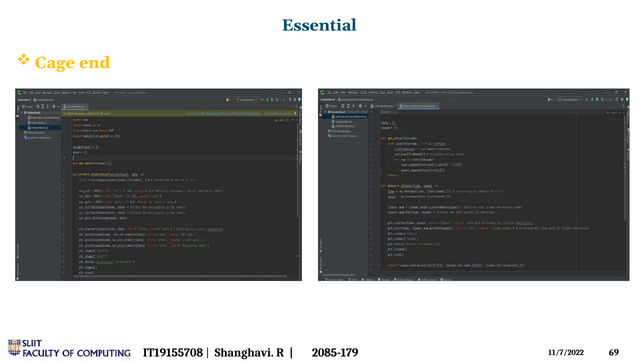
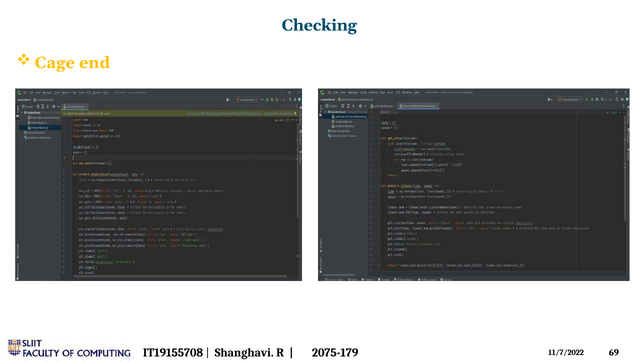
Essential: Essential -> Checking (319, 25)
2085-179: 2085-179 -> 2075-179 (335, 353)
